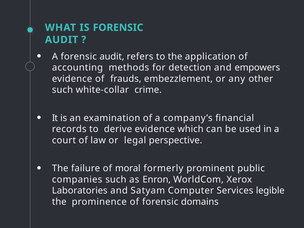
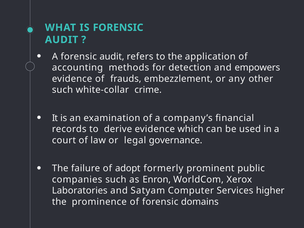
perspective: perspective -> governance (176, 140)
moral: moral -> adopt (128, 168)
legible: legible -> higher (270, 191)
